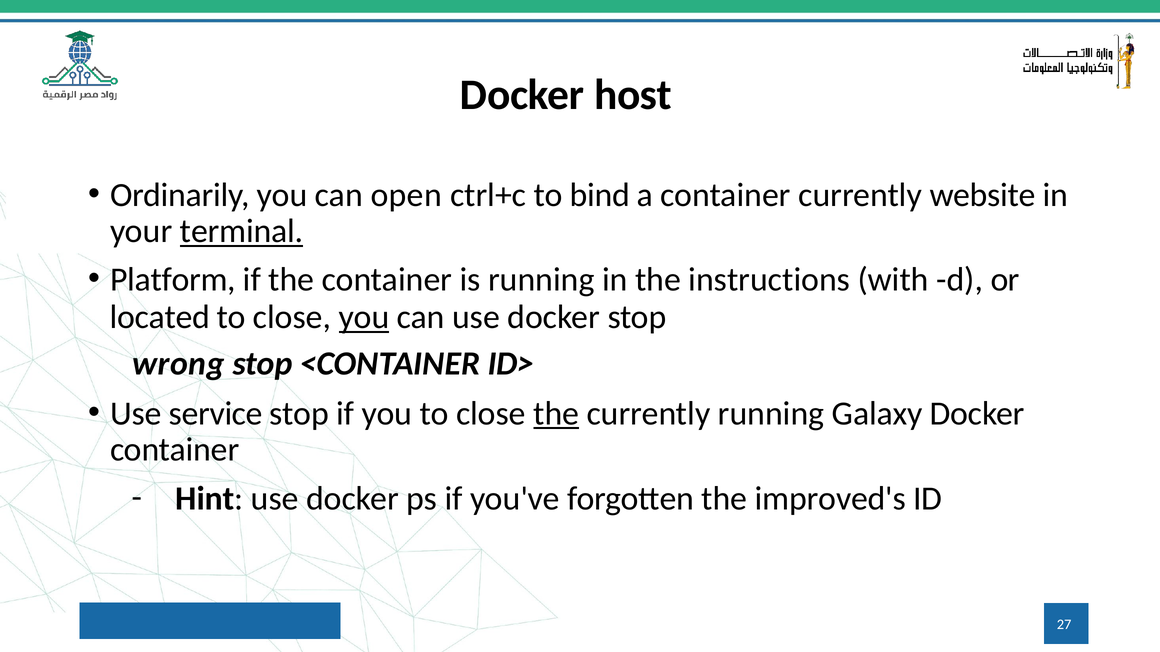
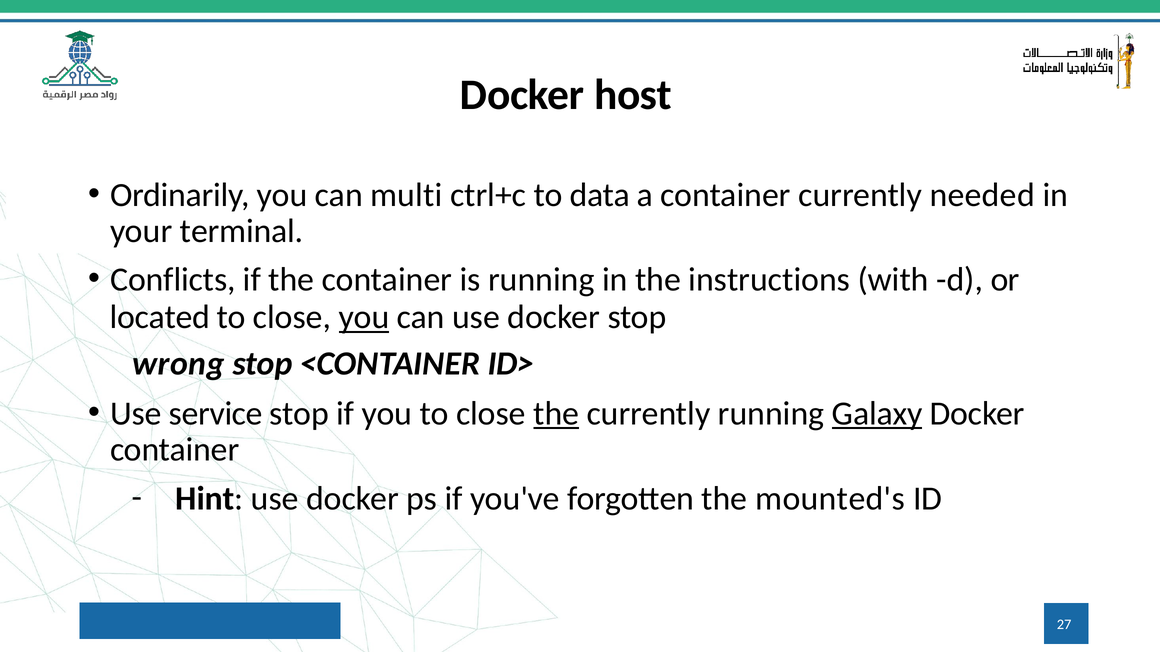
open: open -> multi (406, 195)
bind: bind -> data (600, 195)
website: website -> needed (982, 195)
terminal underline: present -> none (242, 231)
Platform: Platform -> Conflicts (173, 280)
Galaxy underline: none -> present (877, 414)
improved's: improved's -> mounted's (830, 499)
